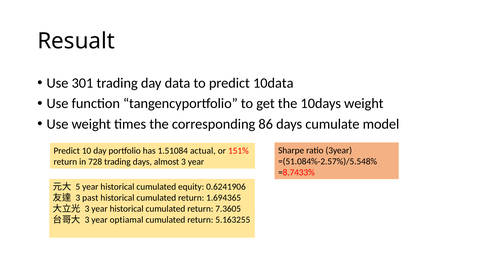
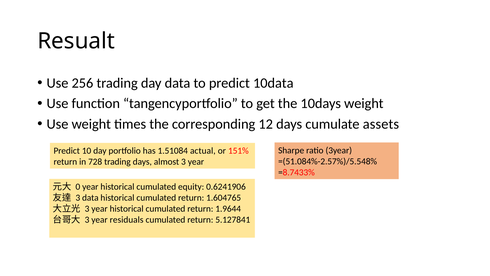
301: 301 -> 256 (82, 83)
86: 86 -> 12 (266, 124)
model: model -> assets (381, 124)
5: 5 -> 0 (78, 187)
3 past: past -> data (90, 198)
1.694365: 1.694365 -> 1.604765 (224, 198)
7.3605: 7.3605 -> 1.9644 (228, 209)
optiamal: optiamal -> residuals (127, 220)
5.163255: 5.163255 -> 5.127841 (233, 220)
